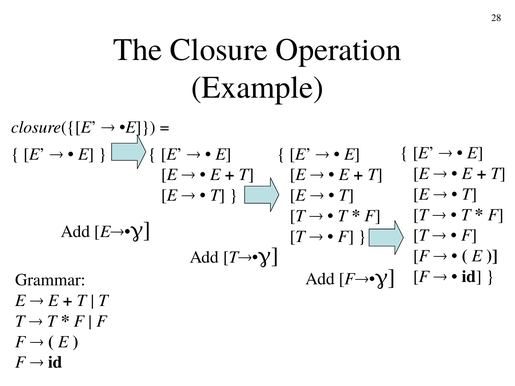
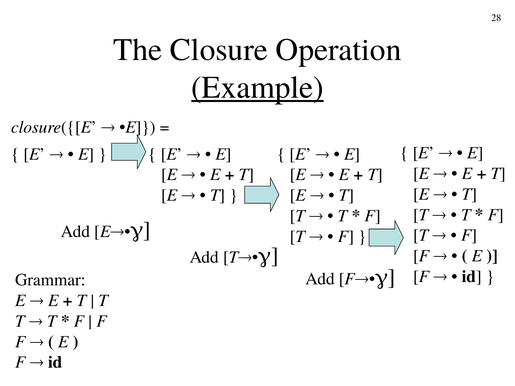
Example underline: none -> present (257, 88)
